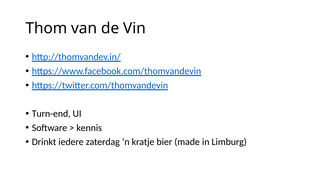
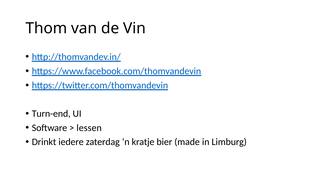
kennis: kennis -> lessen (89, 127)
